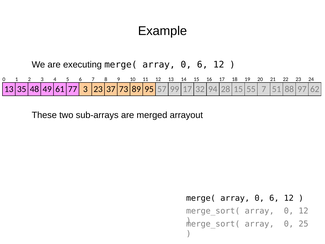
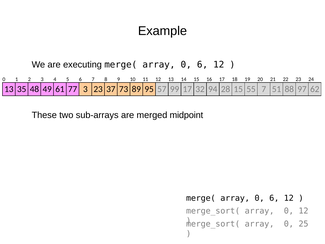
arrayout: arrayout -> midpoint (186, 115)
